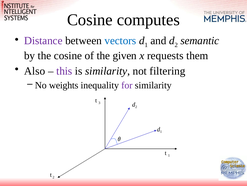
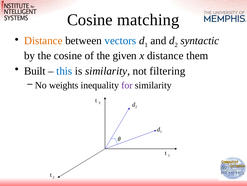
computes: computes -> matching (148, 20)
Distance colour: purple -> orange (43, 40)
semantic: semantic -> syntactic (200, 40)
x requests: requests -> distance (165, 55)
Also: Also -> Built (35, 71)
this colour: purple -> blue (64, 71)
